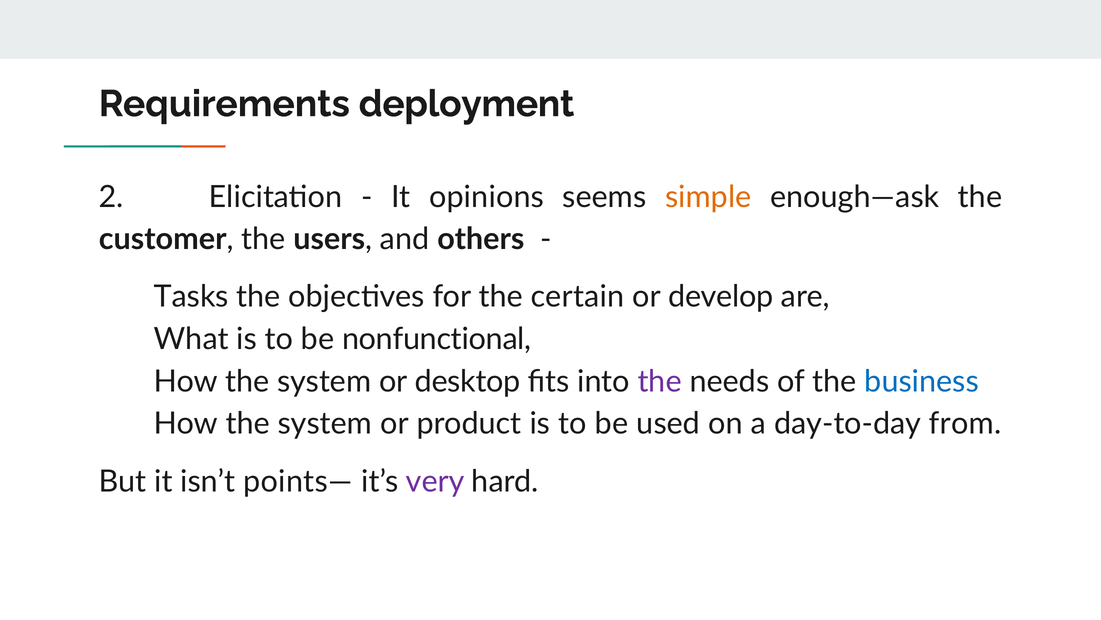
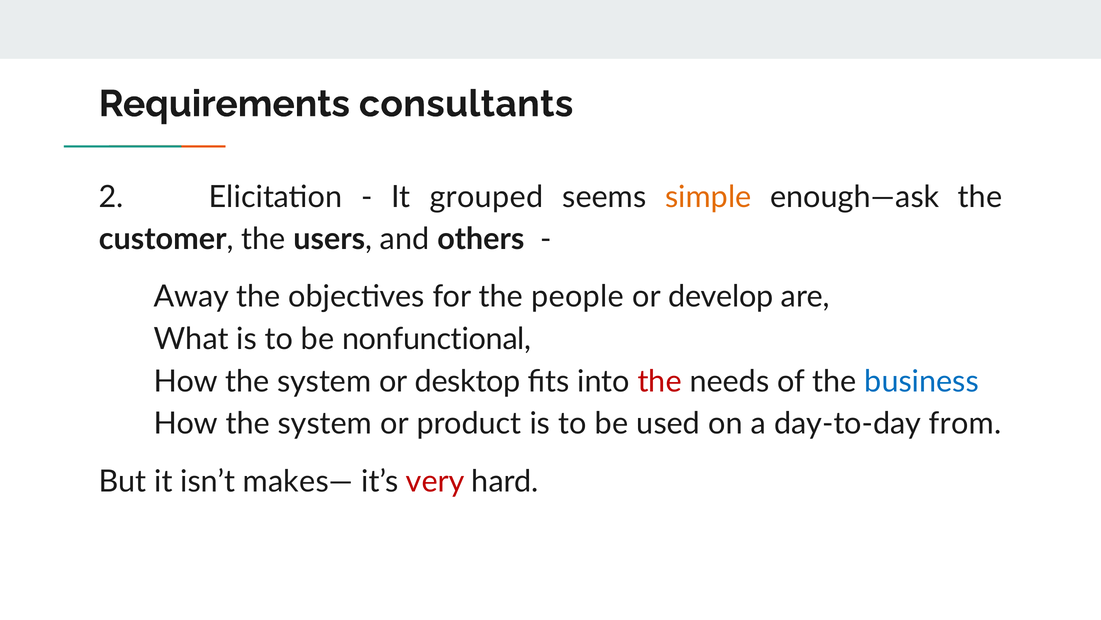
deployment: deployment -> consultants (466, 104)
opinions: opinions -> grouped (487, 197)
Tasks: Tasks -> Away (191, 297)
certain: certain -> people (577, 297)
the colour: purple -> red (660, 381)
points—: points— -> makes— (298, 481)
very colour: purple -> red (435, 481)
